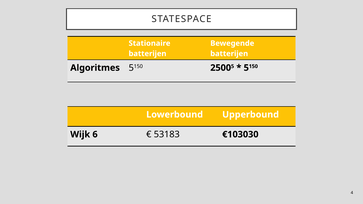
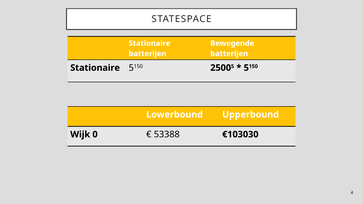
Algoritmes: Algoritmes -> Stationaire (95, 68)
6: 6 -> 0 (95, 135)
53183: 53183 -> 53388 (167, 135)
